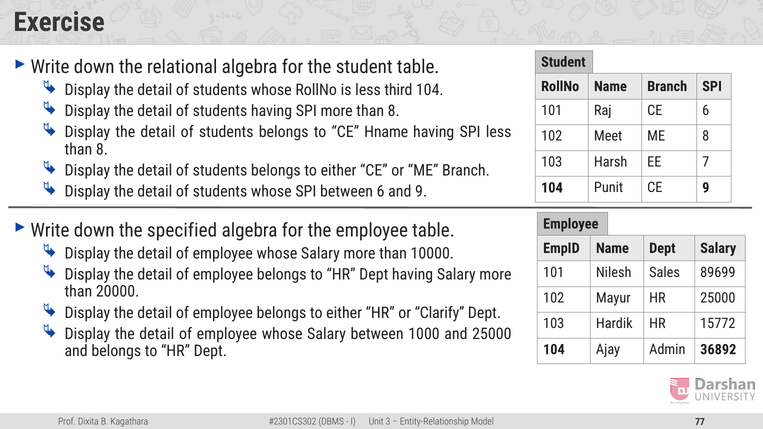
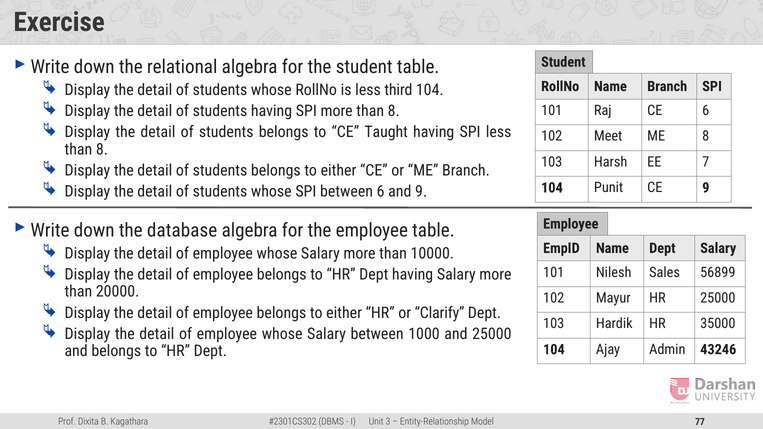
Hname: Hname -> Taught (386, 132)
specified: specified -> database (182, 231)
89699: 89699 -> 56899 (718, 272)
15772: 15772 -> 35000 (718, 324)
36892: 36892 -> 43246 (718, 350)
